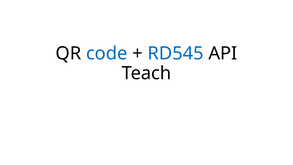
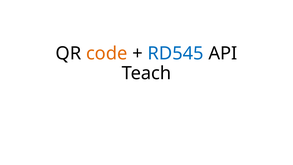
code colour: blue -> orange (107, 53)
